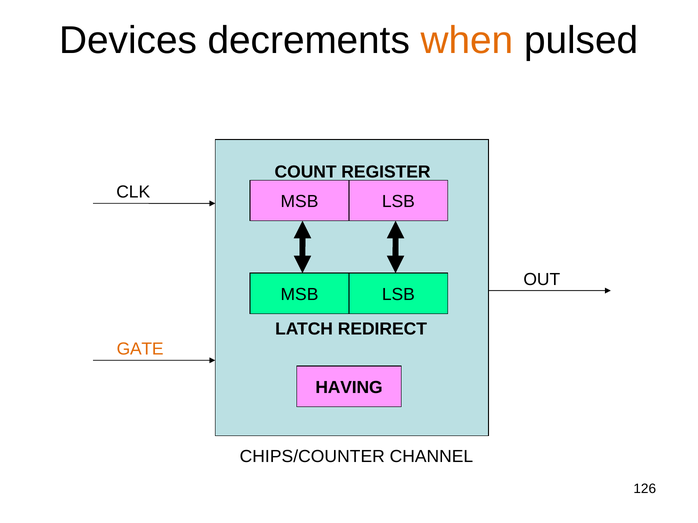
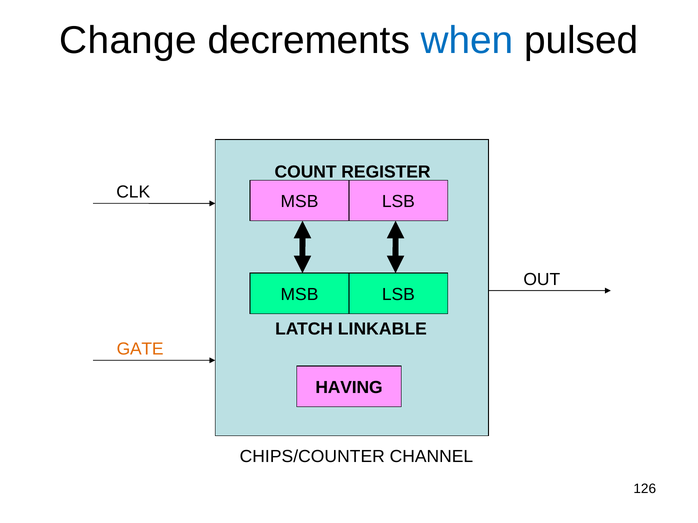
Devices: Devices -> Change (128, 40)
when colour: orange -> blue (467, 40)
REDIRECT: REDIRECT -> LINKABLE (382, 329)
